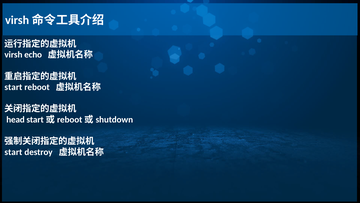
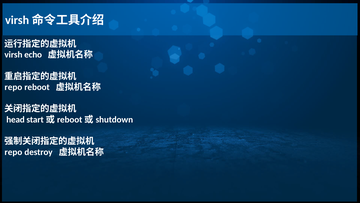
start: start -> repo (13, 87)
start: start -> repo (13, 152)
